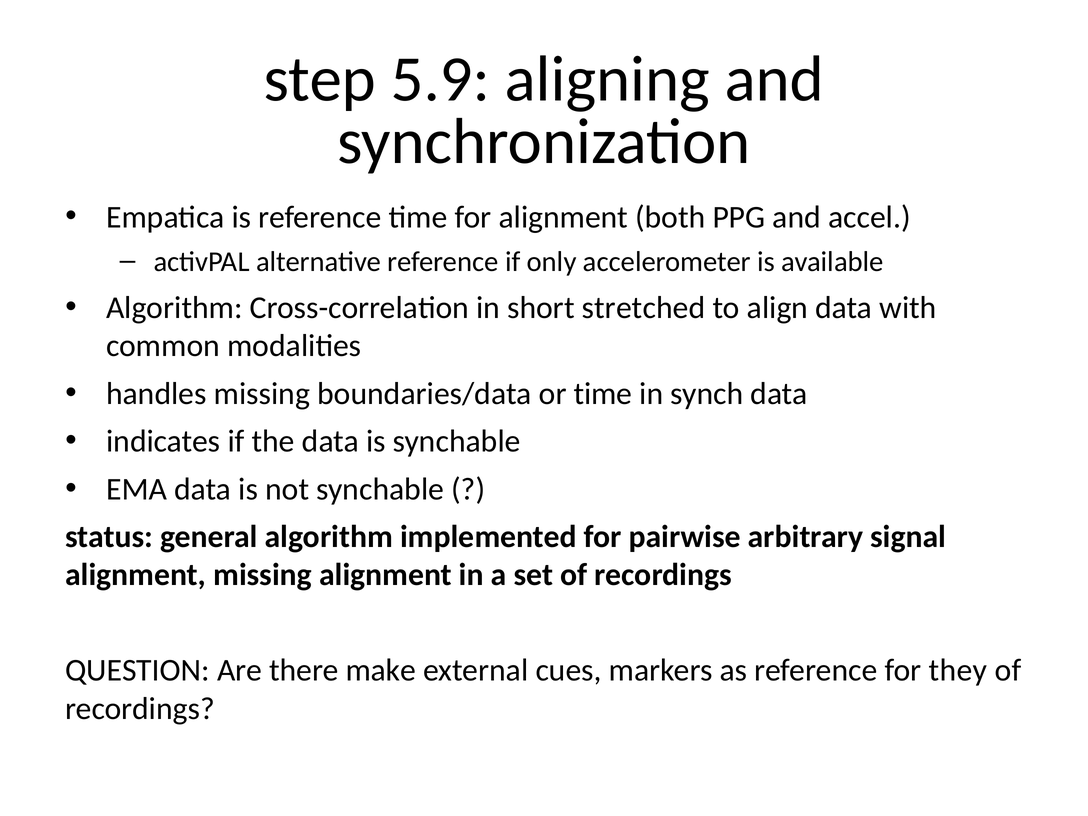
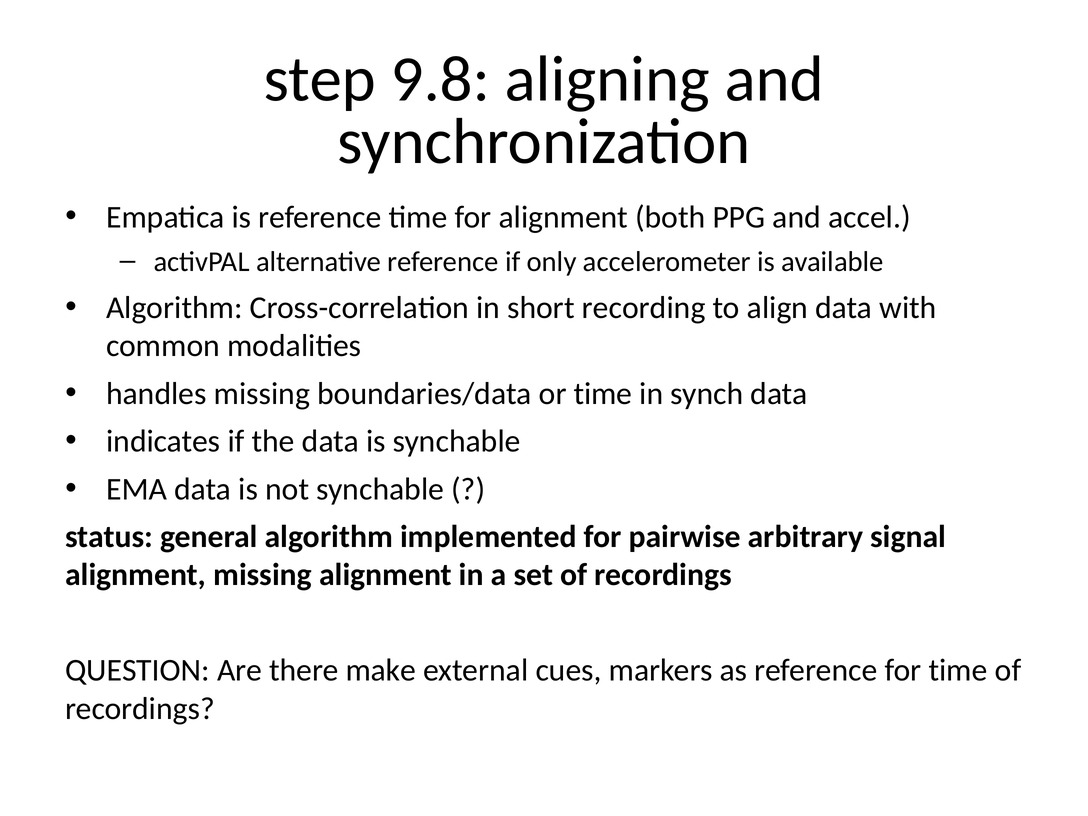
5.9: 5.9 -> 9.8 (440, 79)
stretched: stretched -> recording (644, 308)
for they: they -> time (958, 671)
